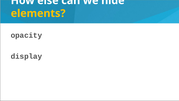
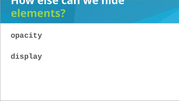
elements colour: yellow -> light green (38, 13)
